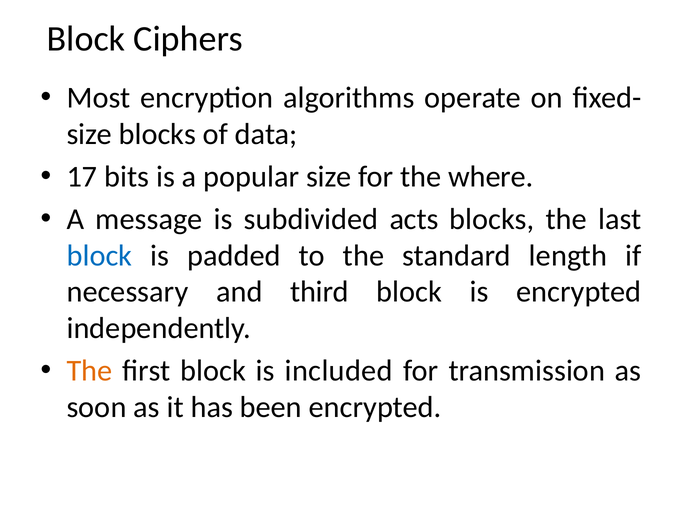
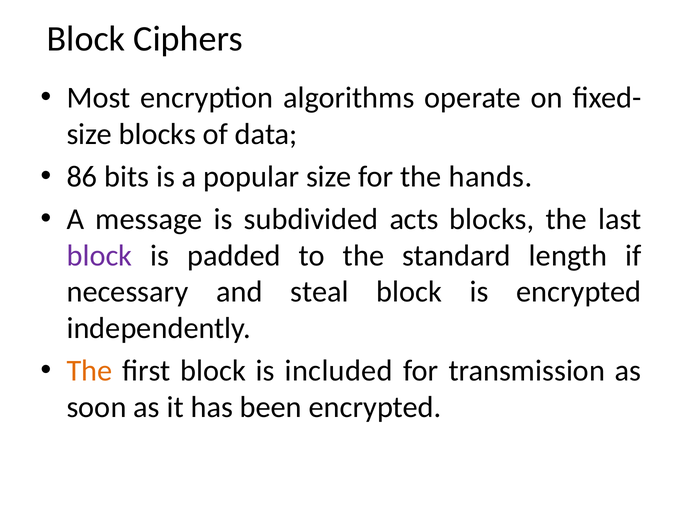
17: 17 -> 86 (82, 177)
where: where -> hands (491, 177)
block colour: blue -> purple (99, 256)
third: third -> steal (319, 292)
